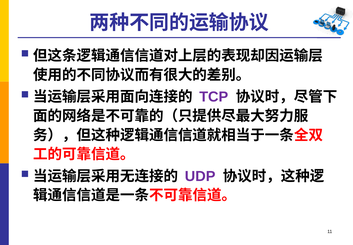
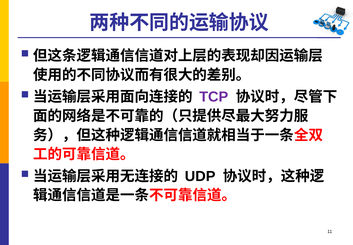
UDP colour: purple -> black (200, 176)
